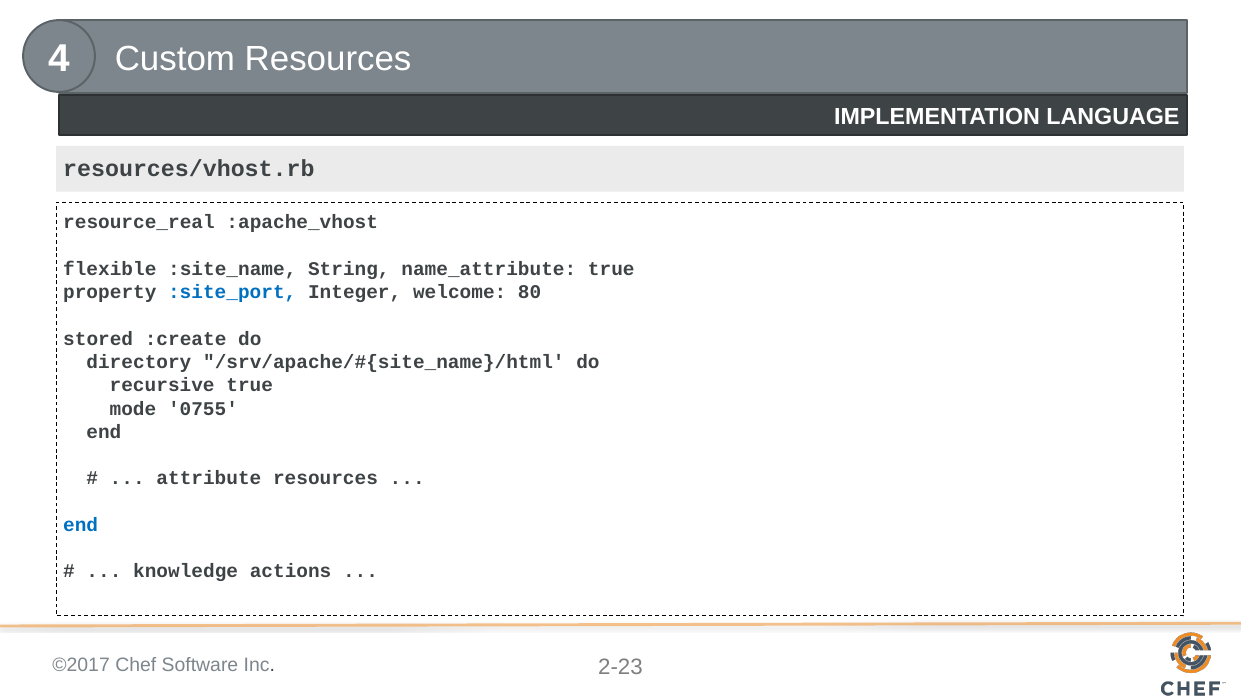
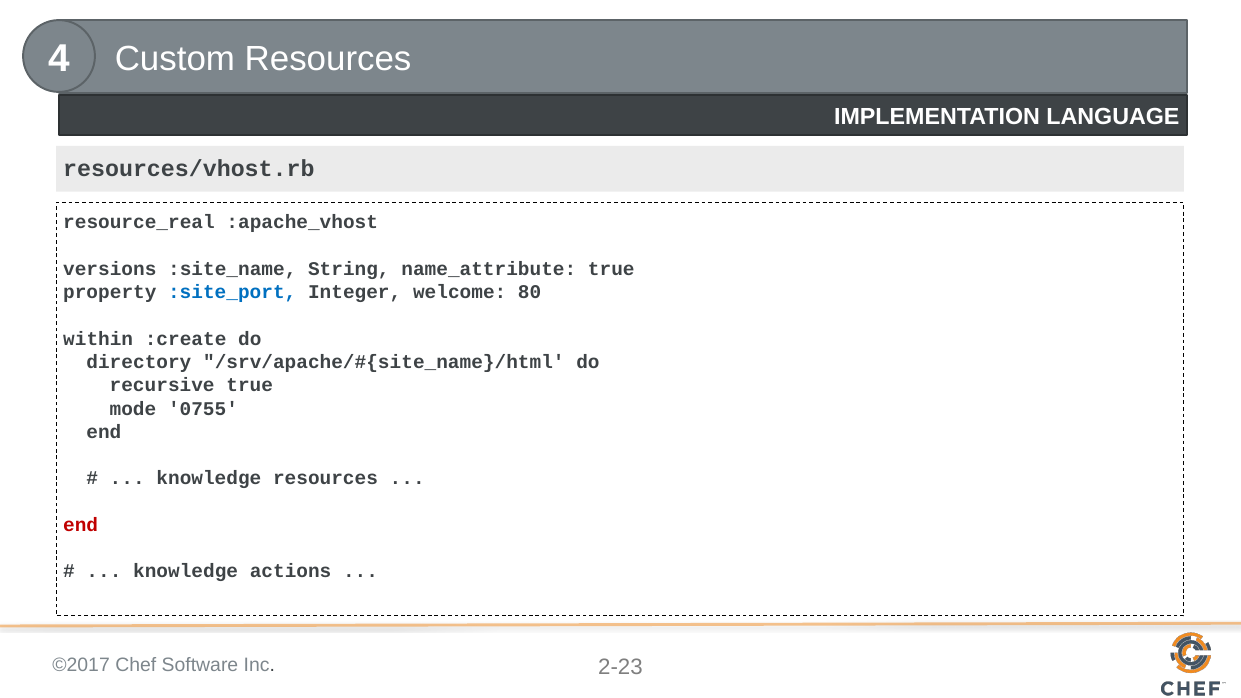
flexible: flexible -> versions (110, 269)
stored: stored -> within (98, 339)
attribute: attribute -> knowledge (209, 478)
end colour: blue -> red (81, 525)
